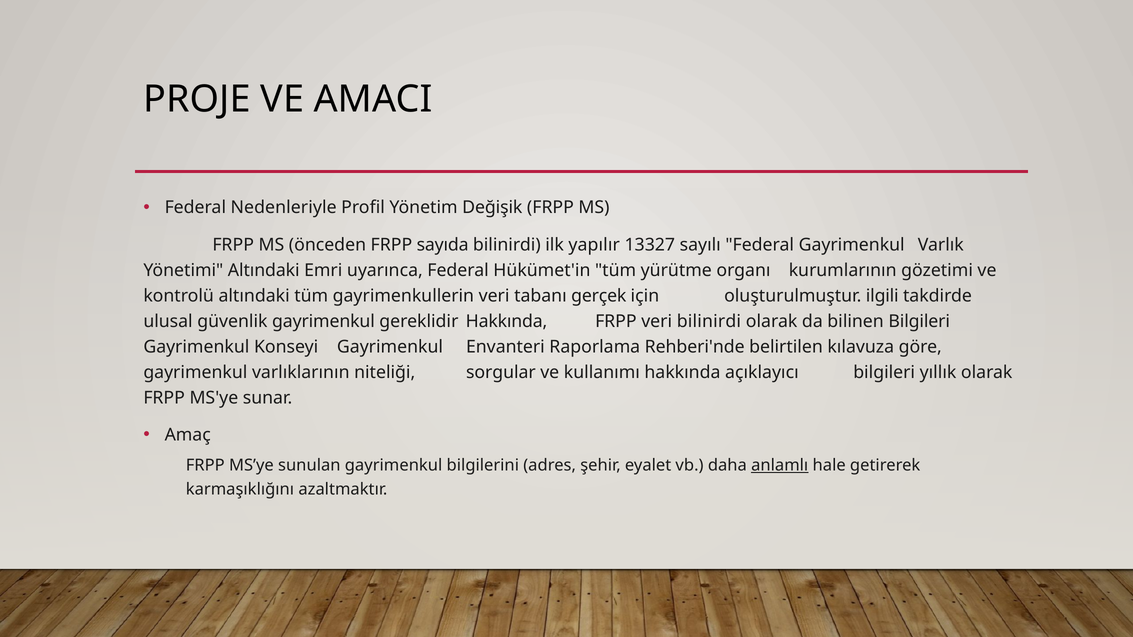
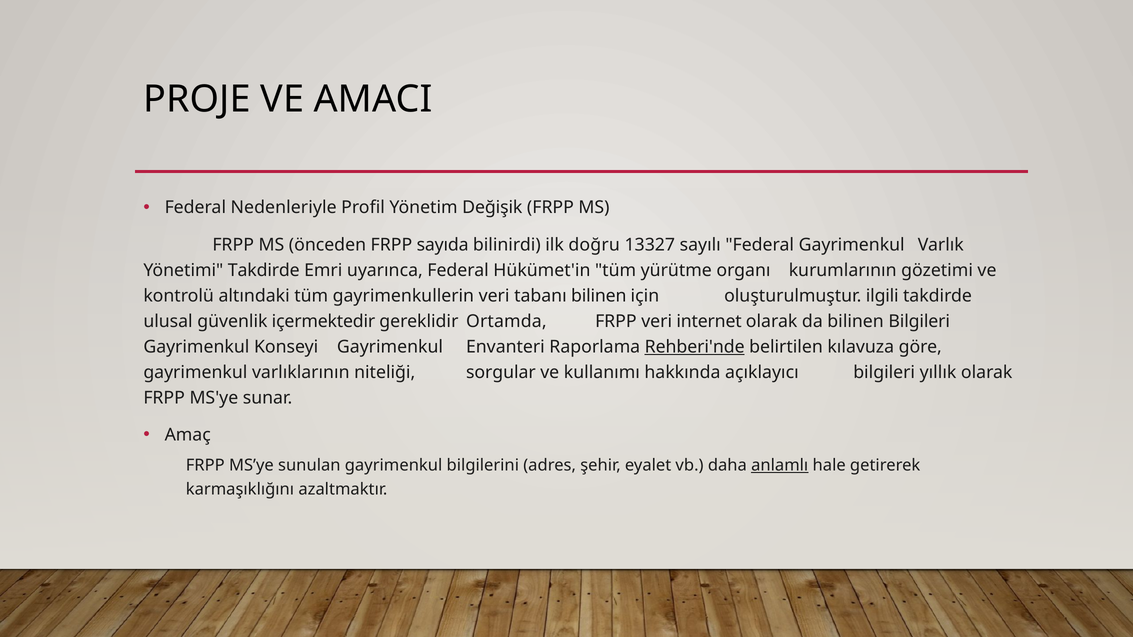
yapılır: yapılır -> doğru (594, 245)
Yönetimi Altındaki: Altındaki -> Takdirde (264, 270)
tabanı gerçek: gerçek -> bilinen (599, 296)
güvenlik gayrimenkul: gayrimenkul -> içermektedir (323, 321)
gereklidir Hakkında: Hakkında -> Ortamda (506, 321)
veri bilinirdi: bilinirdi -> internet (709, 321)
Rehberi'nde underline: none -> present (695, 347)
